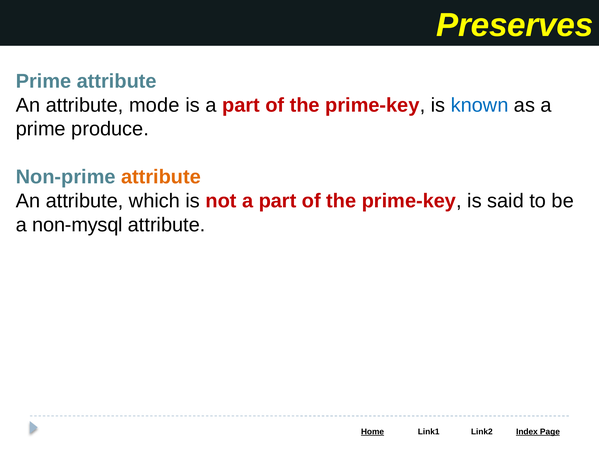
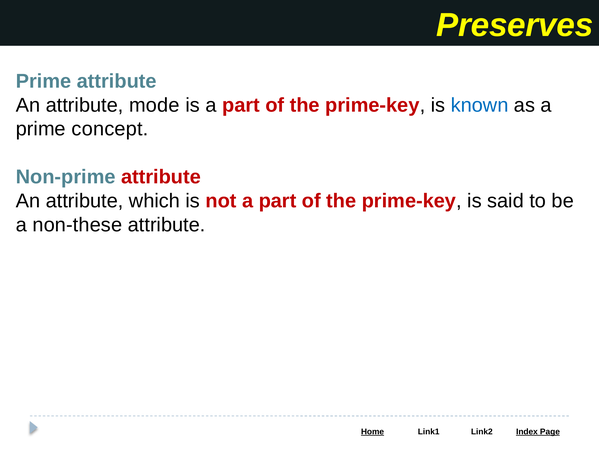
produce: produce -> concept (110, 129)
attribute colour: orange -> red (161, 177)
non-mysql: non-mysql -> non-these (77, 225)
